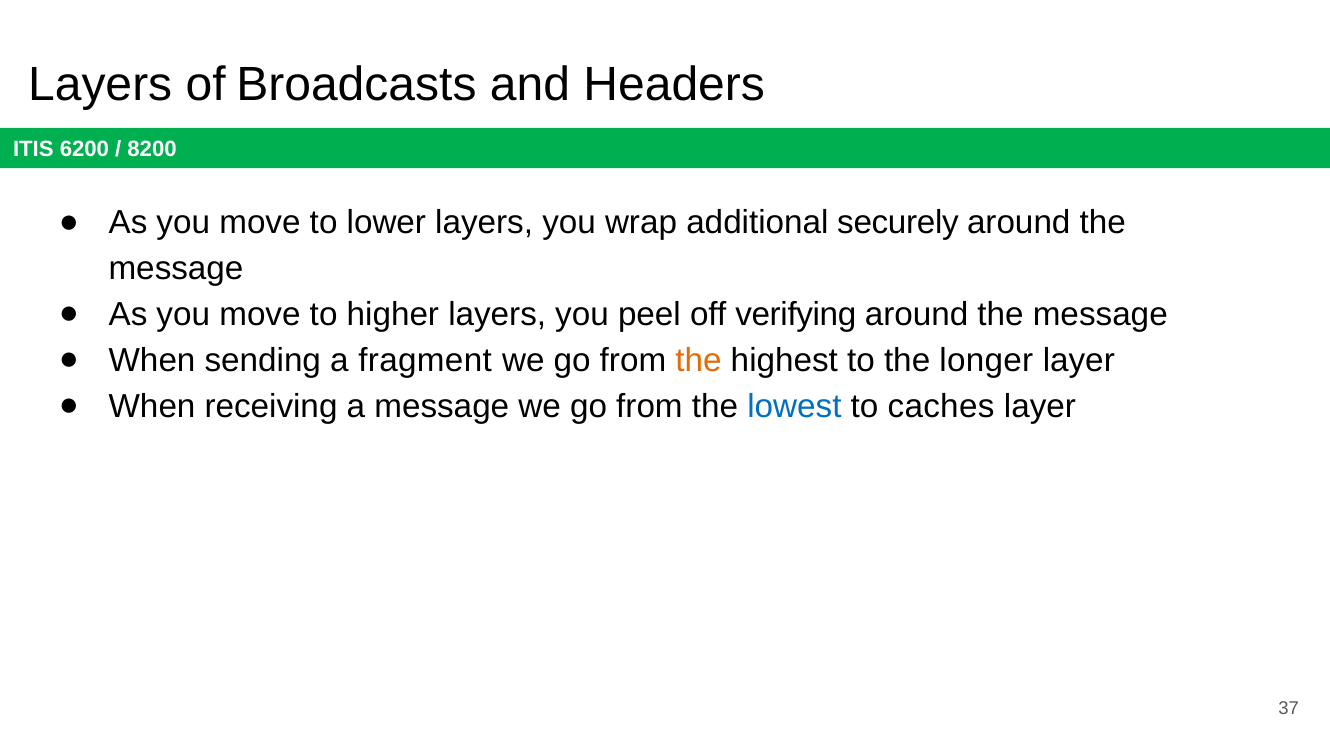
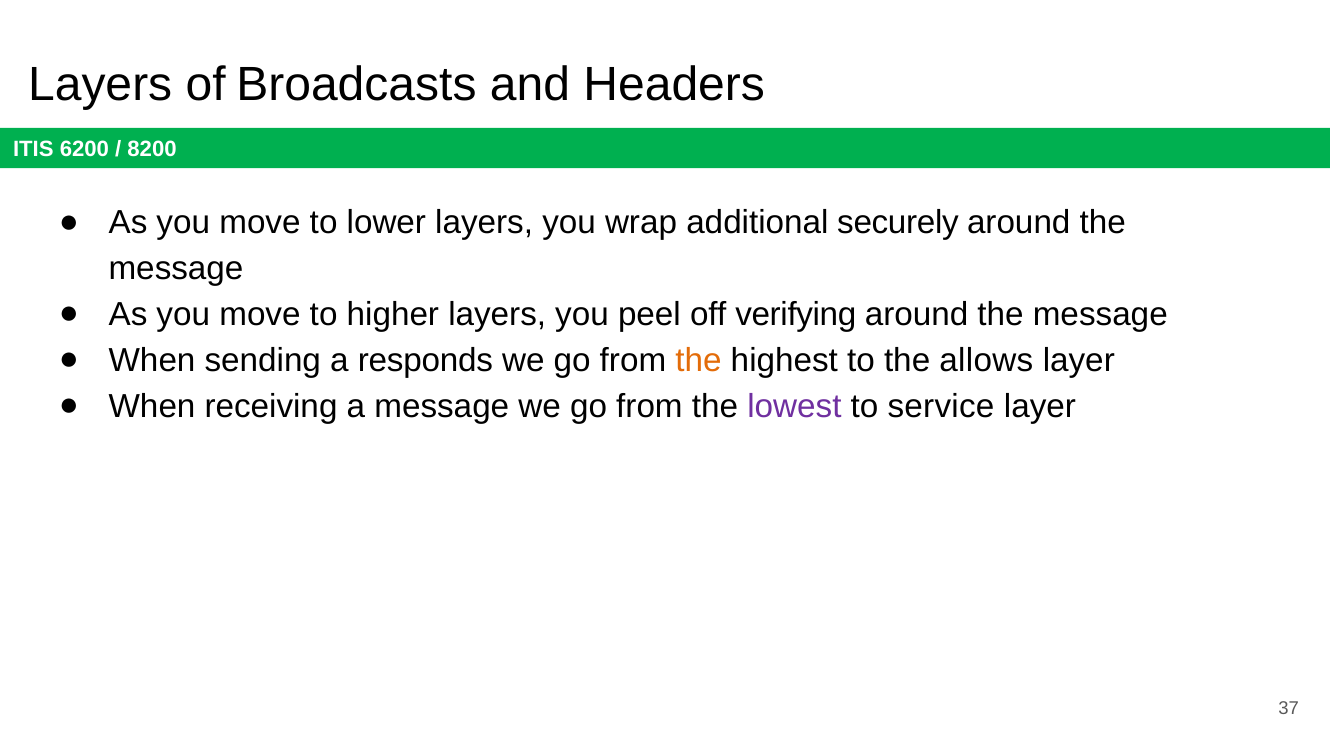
fragment: fragment -> responds (425, 360)
longer: longer -> allows (986, 360)
lowest colour: blue -> purple (794, 406)
caches: caches -> service (941, 406)
